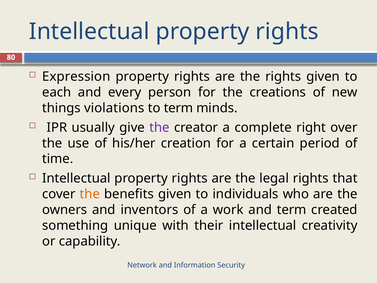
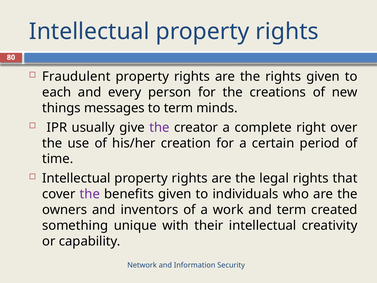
Expression: Expression -> Fraudulent (76, 77)
violations: violations -> messages (114, 108)
the colour: orange -> purple (90, 194)
